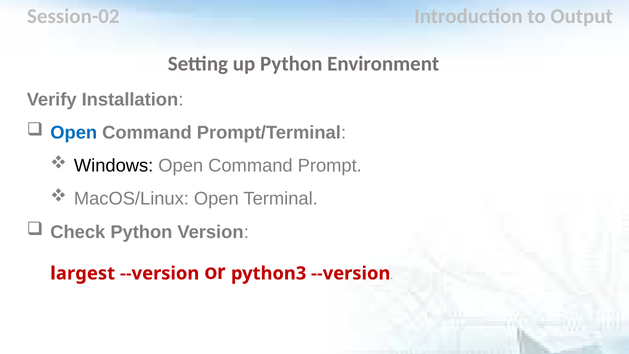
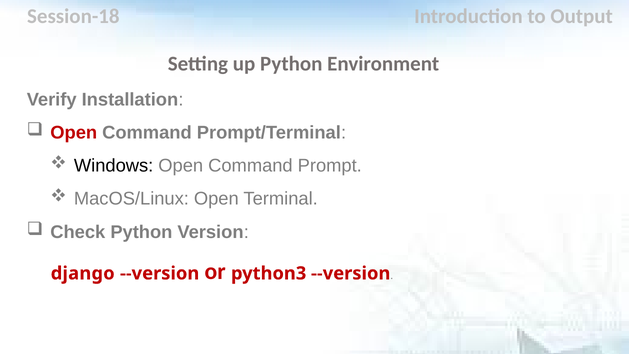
Session-02: Session-02 -> Session-18 (73, 16)
Open colour: blue -> red (74, 133)
largest: largest -> django (83, 273)
